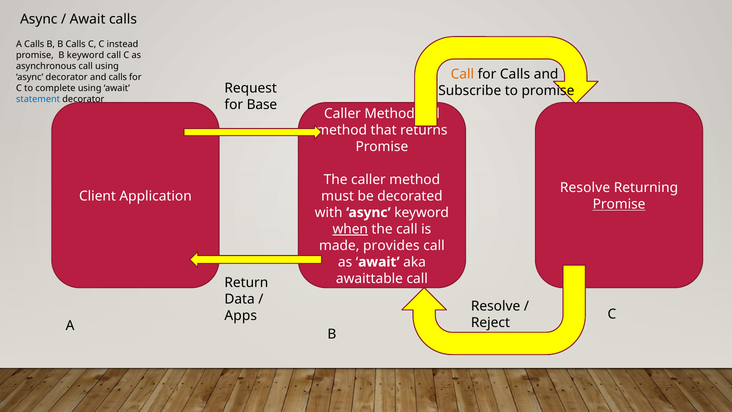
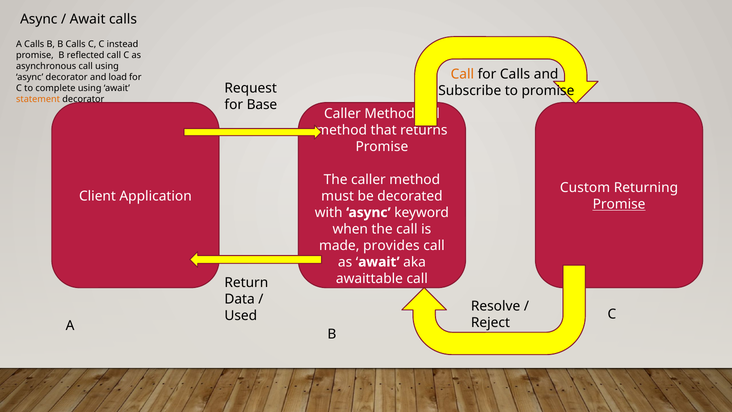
B keyword: keyword -> reflected (86, 55)
and calls: calls -> load (118, 77)
statement colour: blue -> orange (38, 99)
Resolve: Resolve -> Custom (585, 188)
when underline: present -> none (350, 229)
Apps: Apps -> Used (241, 316)
